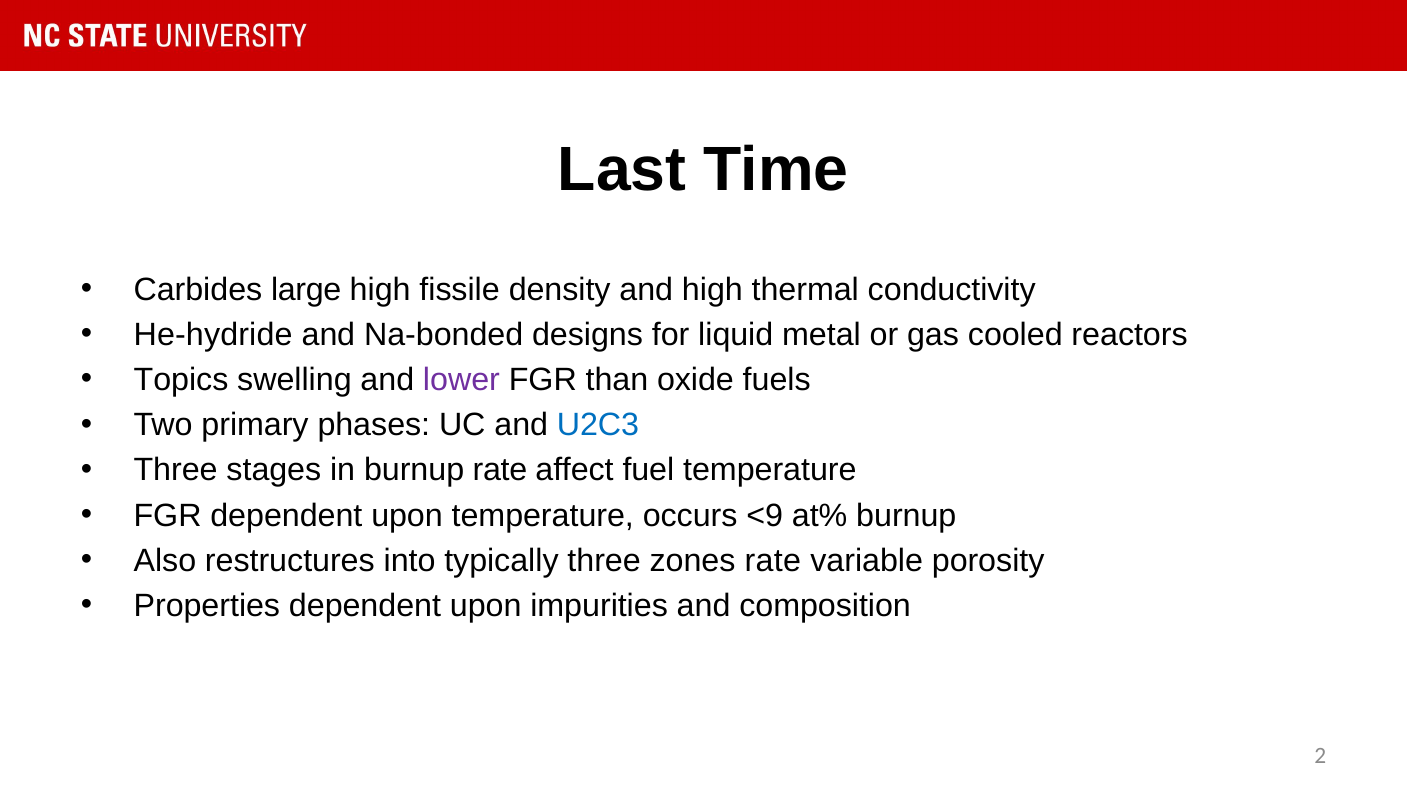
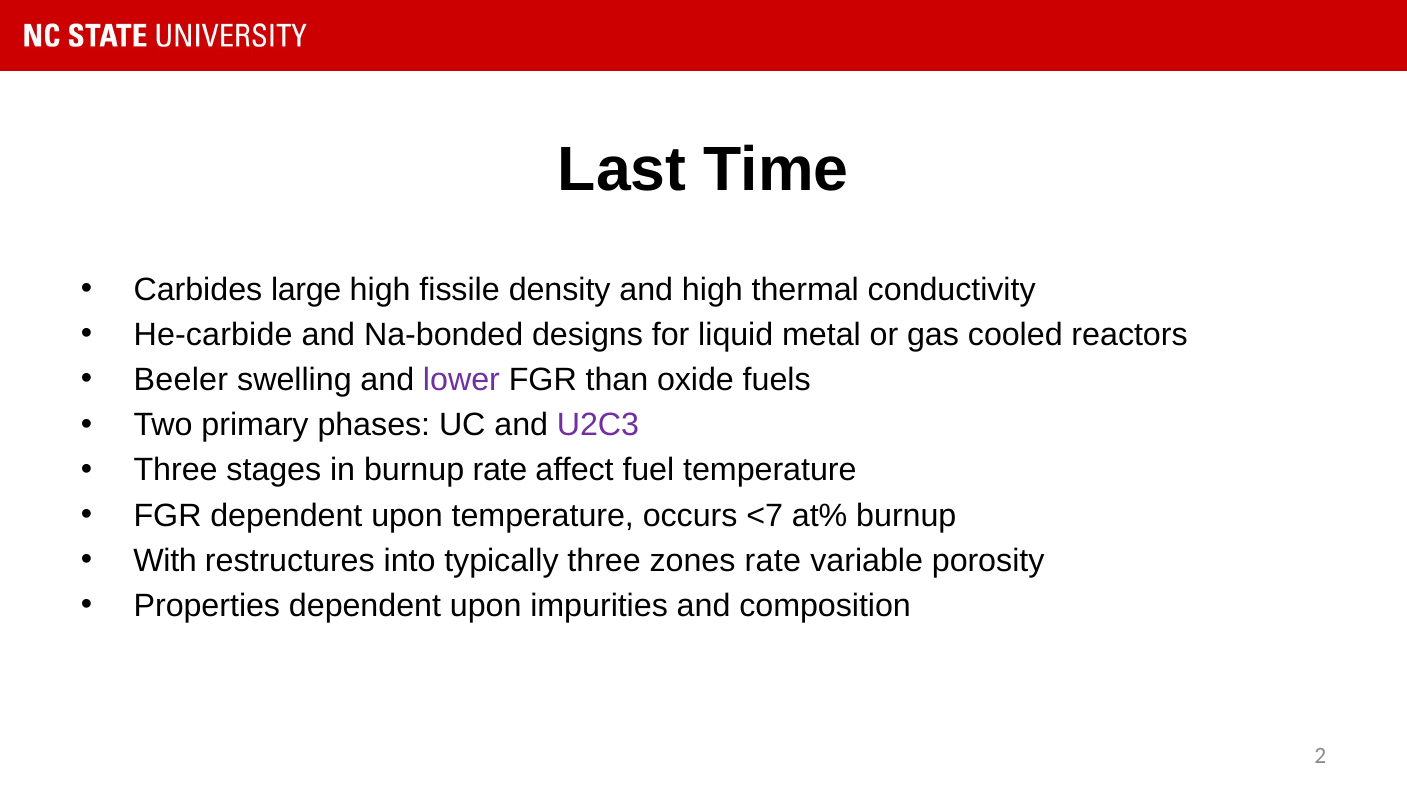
He-hydride: He-hydride -> He-carbide (213, 335)
Topics: Topics -> Beeler (181, 380)
U2C3 colour: blue -> purple (598, 425)
<9: <9 -> <7 (765, 516)
Also: Also -> With (165, 561)
